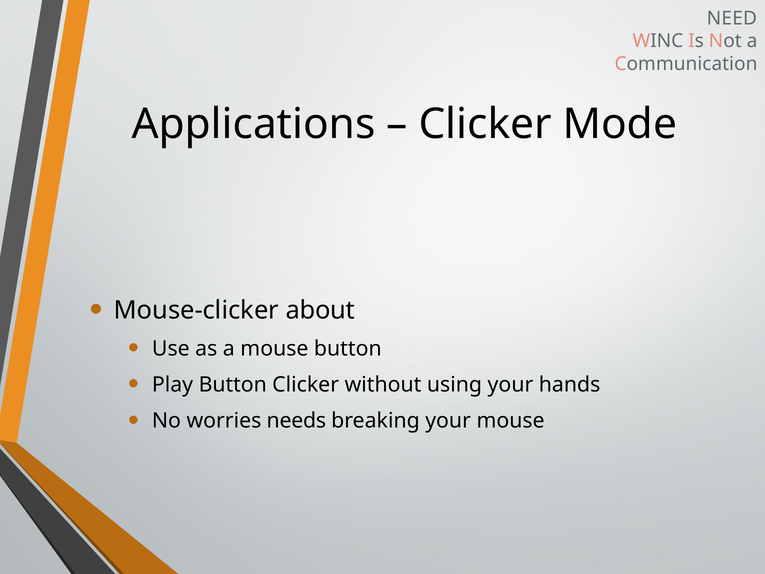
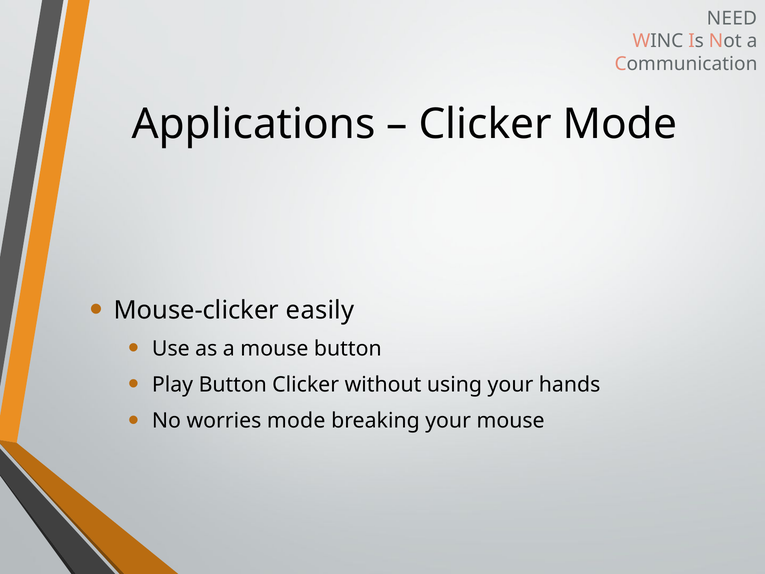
about: about -> easily (320, 310)
worries needs: needs -> mode (296, 421)
